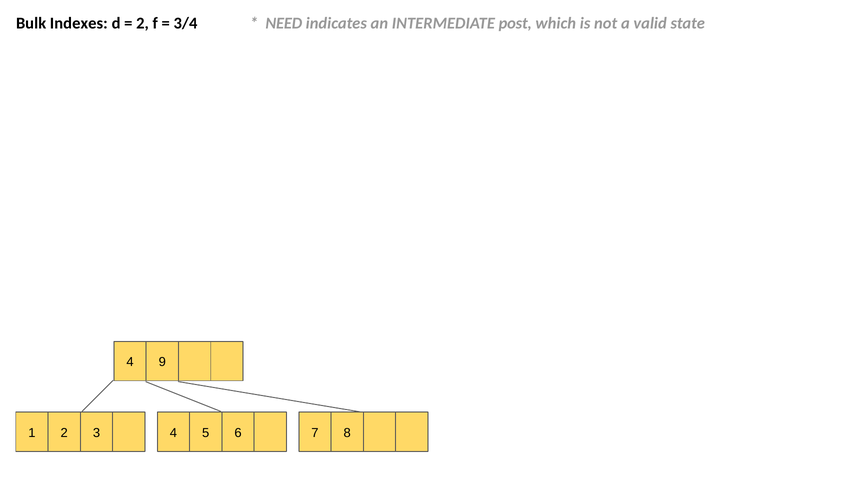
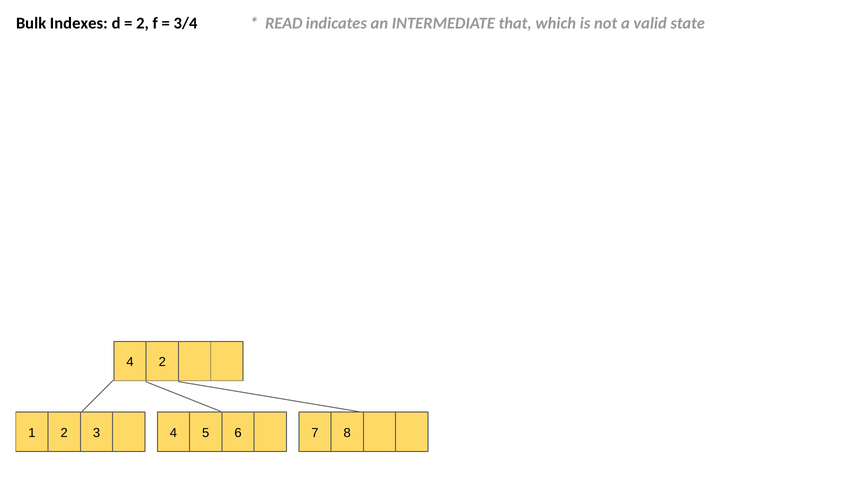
NEED: NEED -> READ (284, 23)
post: post -> that (515, 23)
4 9: 9 -> 2 (162, 362)
